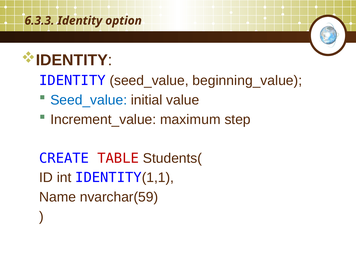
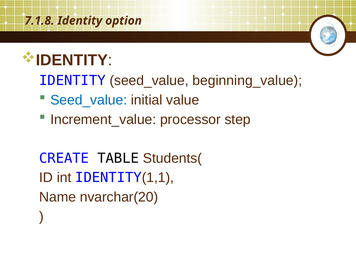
6.3.3: 6.3.3 -> 7.1.8 (39, 21)
maximum: maximum -> processor (190, 119)
TABLE colour: red -> black (118, 158)
nvarchar(59: nvarchar(59 -> nvarchar(20 (119, 197)
